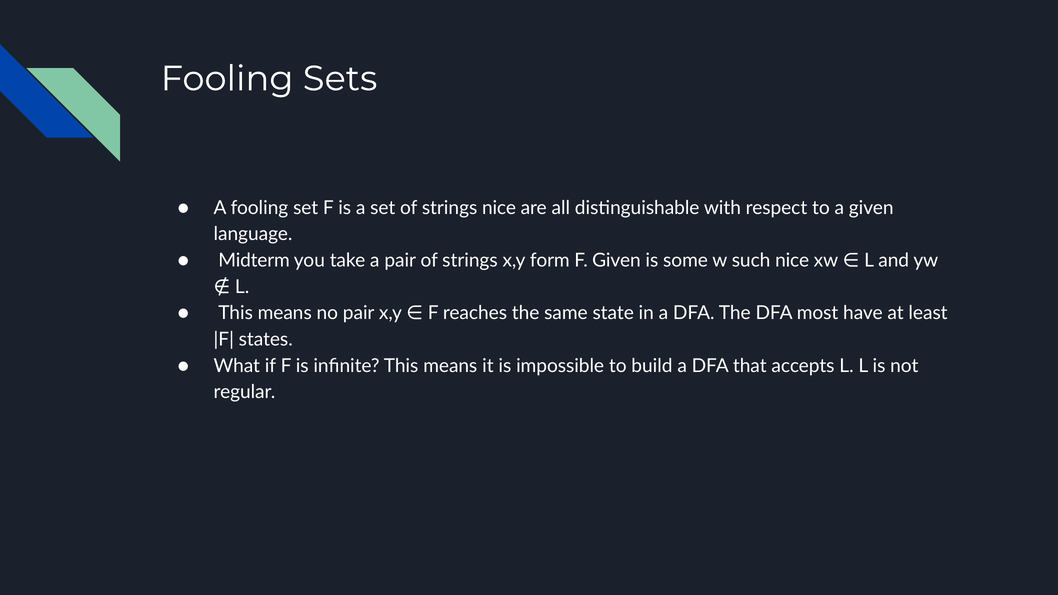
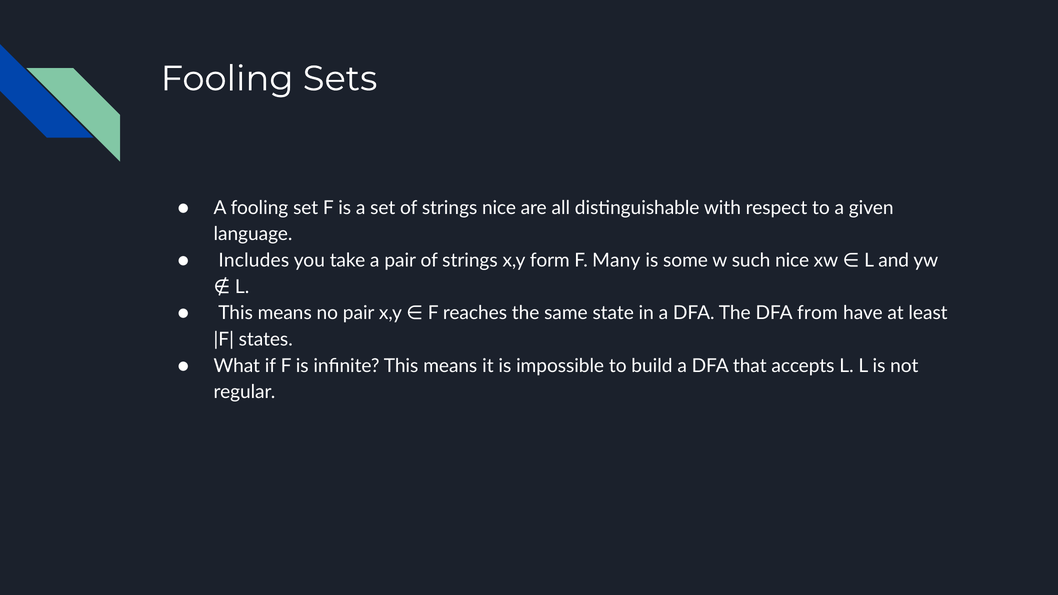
Midterm: Midterm -> Includes (254, 261)
F Given: Given -> Many (616, 261)
most: most -> from (817, 313)
